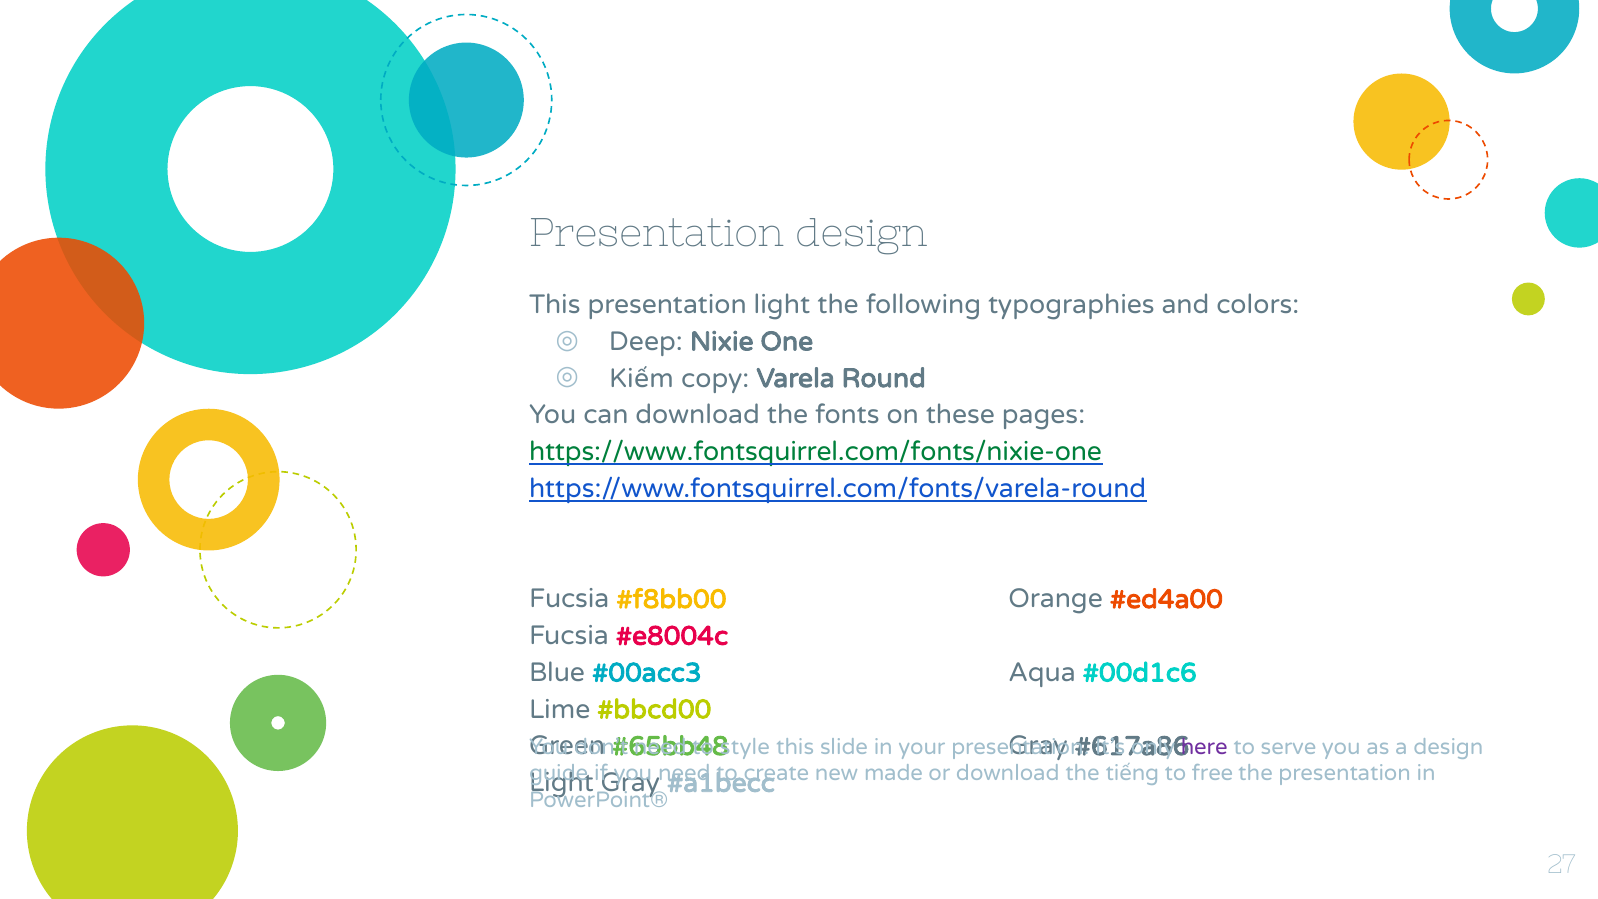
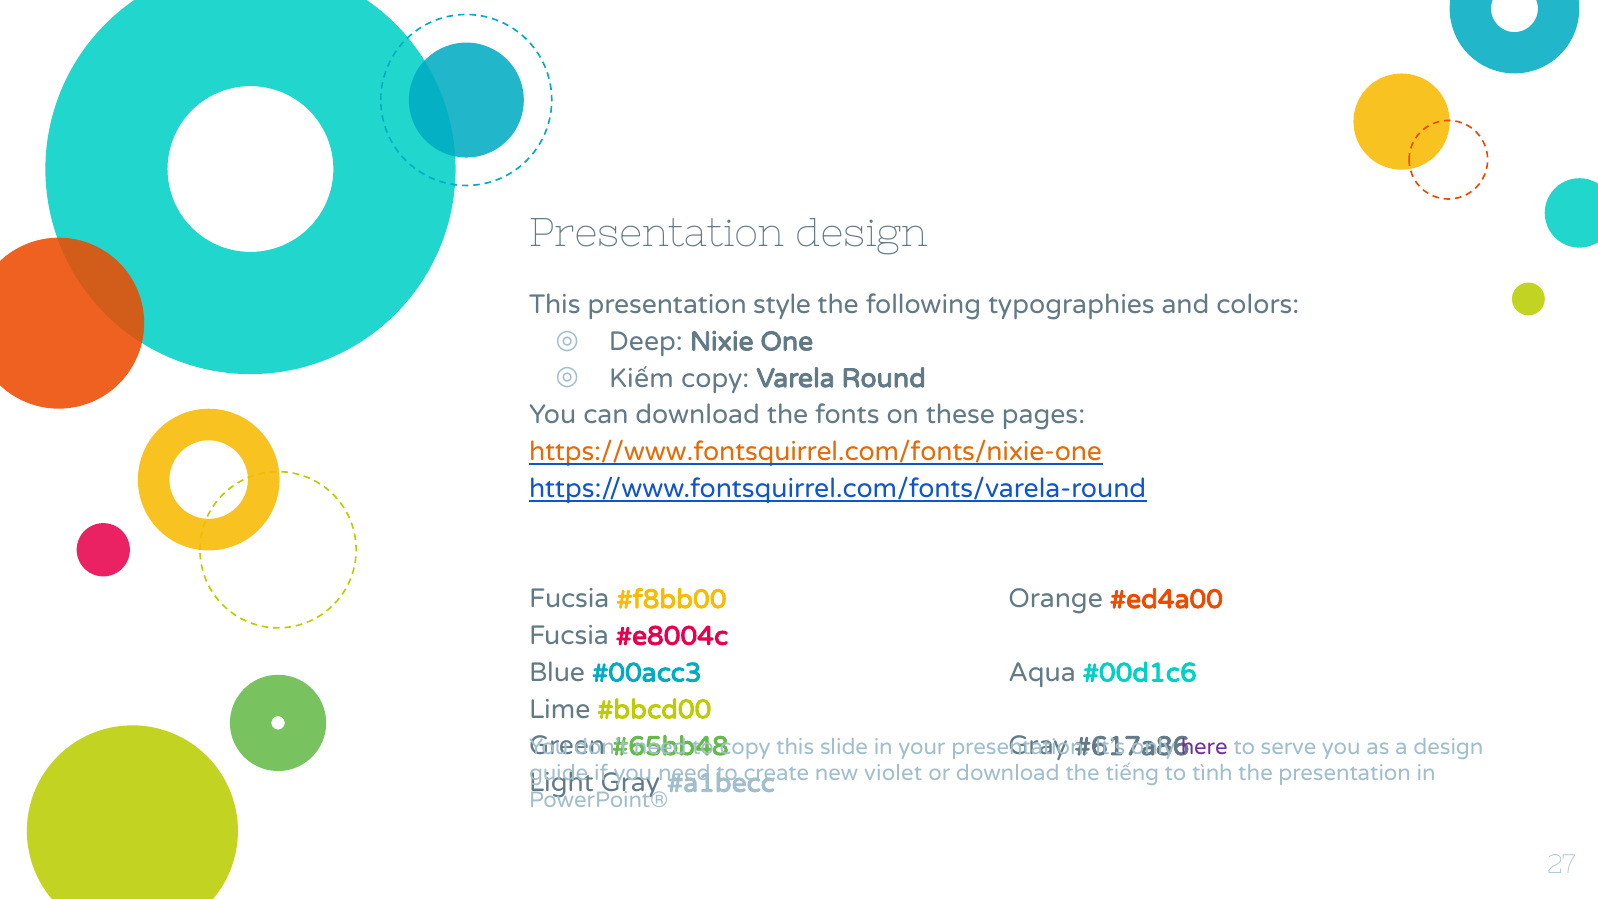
presentation light: light -> style (782, 305)
https://www.fontsquirrel.com/fonts/nixie-one colour: green -> orange (815, 452)
style: style -> copy (745, 747)
made: made -> violet (893, 773)
free: free -> tình (1212, 773)
